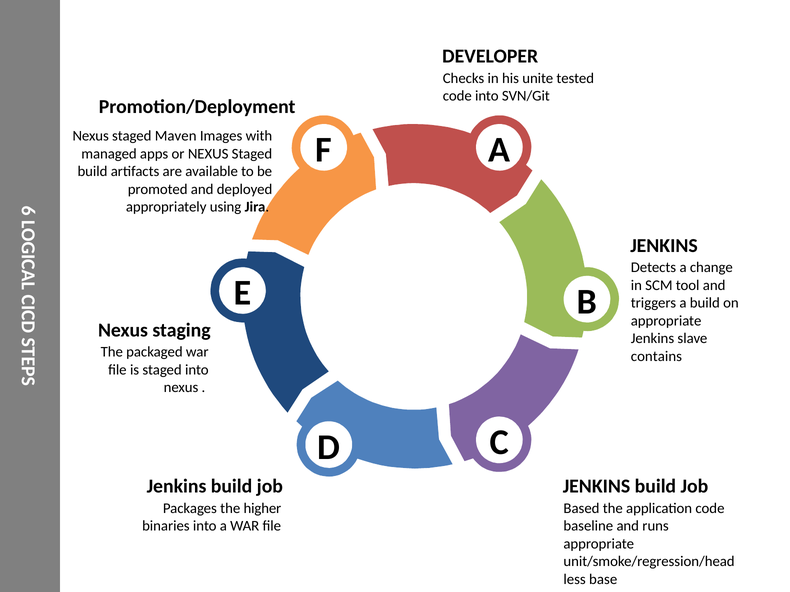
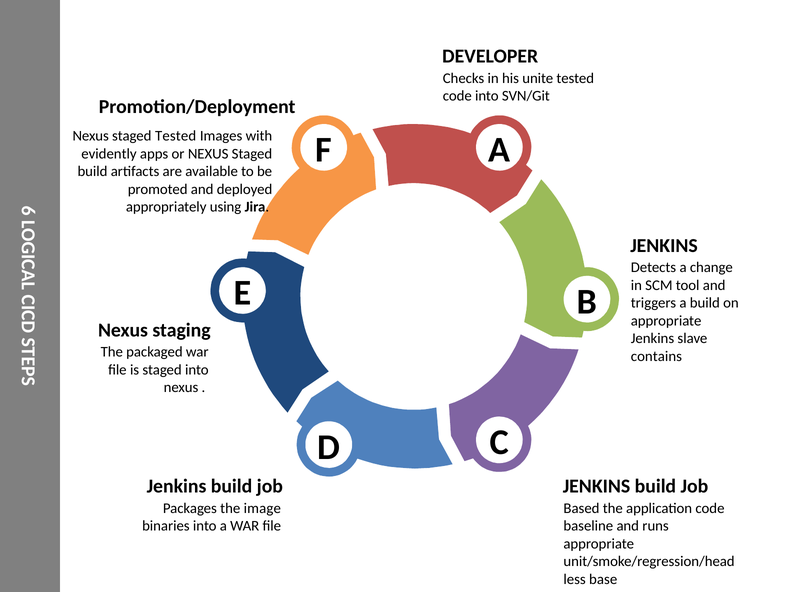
staged Maven: Maven -> Tested (176, 136)
managed: managed -> evidently (109, 154)
higher: higher -> image (262, 509)
